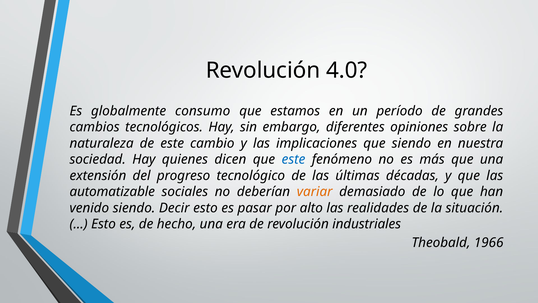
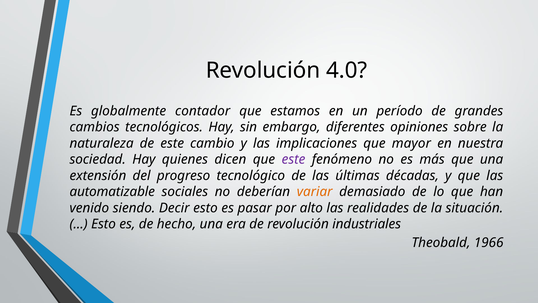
consumo: consumo -> contador (203, 111)
que siendo: siendo -> mayor (411, 143)
este colour: blue -> purple (294, 159)
